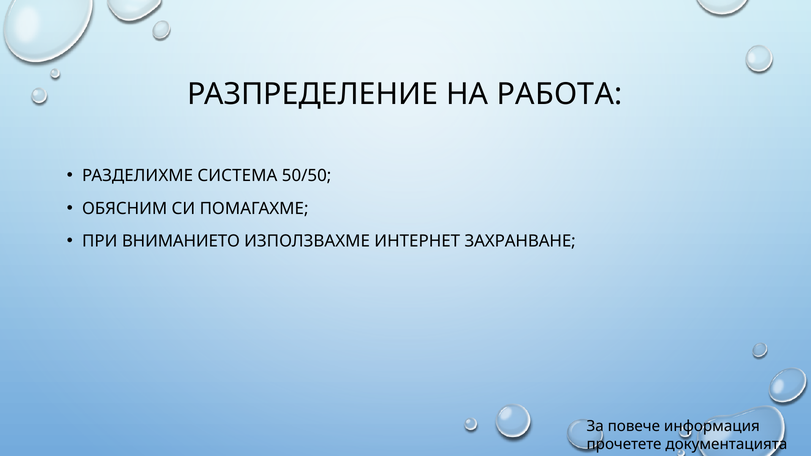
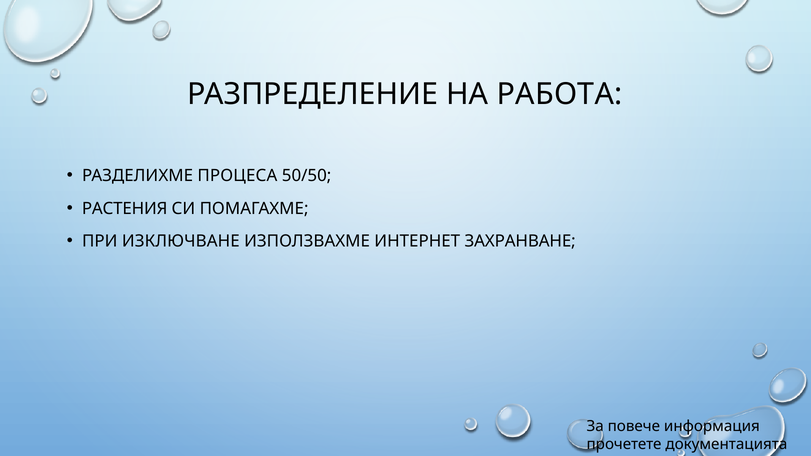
СИСТЕМА: СИСТЕМА -> ПРОЦЕСА (237, 176)
ОБЯСНИМ: ОБЯСНИМ -> РАСТЕНИЯ (125, 209)
ВНИМАНИЕТО: ВНИМАНИЕТО -> ИЗКЛЮЧВАНЕ (181, 241)
